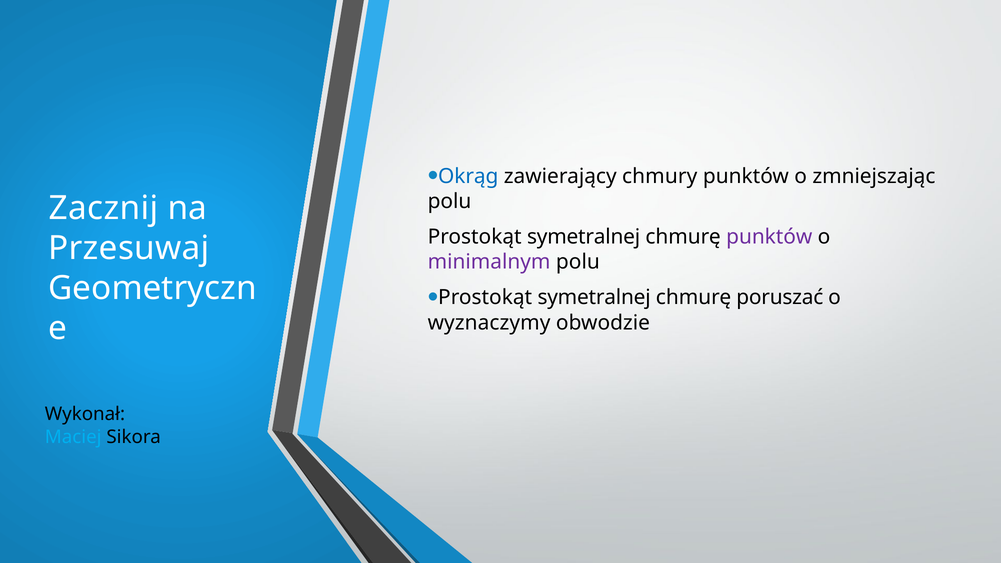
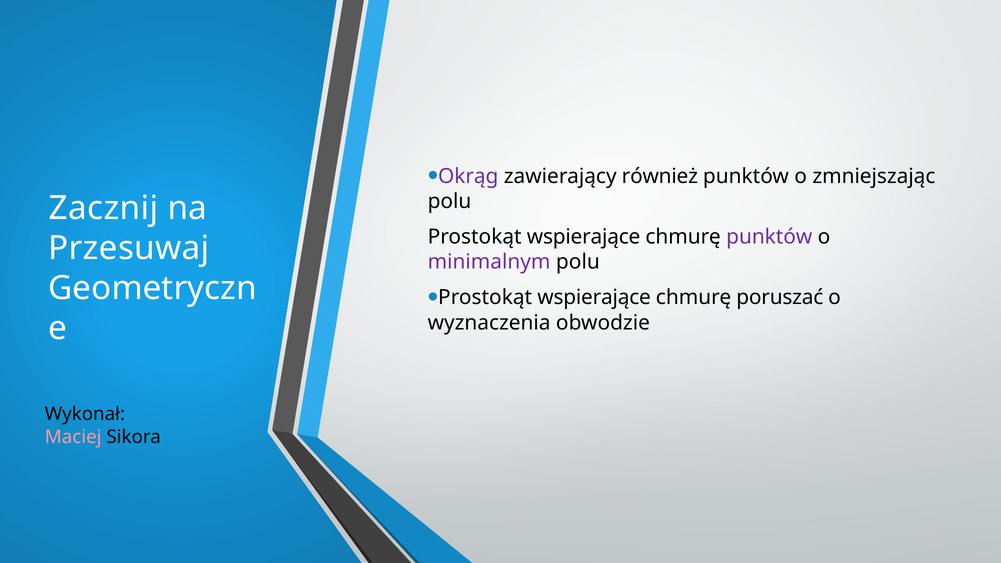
Okrąg colour: blue -> purple (468, 177)
chmury: chmury -> również (660, 177)
symetralnej: symetralnej -> wspierające (584, 237)
symetralnej: symetralnej -> wspierające (594, 298)
wyznaczymy: wyznaczymy -> wyznaczenia (489, 323)
Maciej colour: light blue -> pink (73, 437)
